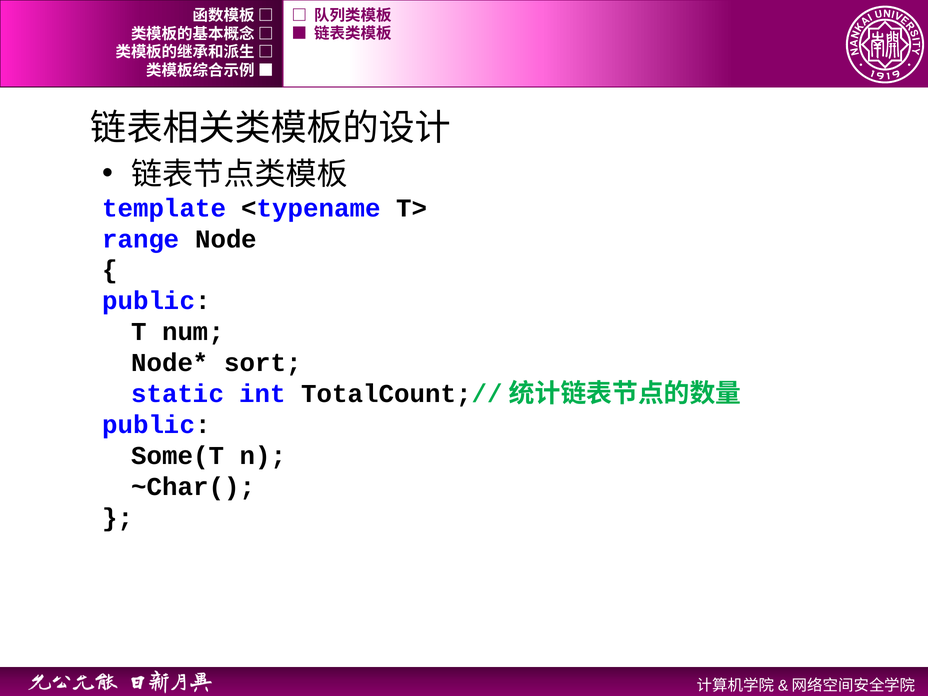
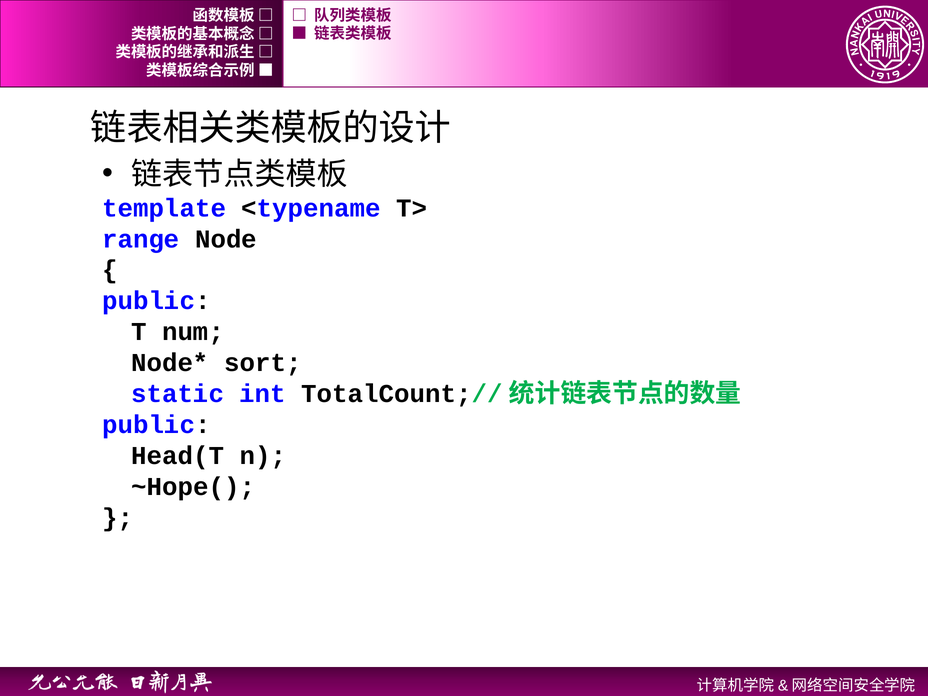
Some(T: Some(T -> Head(T (178, 456)
~Char(: ~Char( -> ~Hope( (193, 487)
